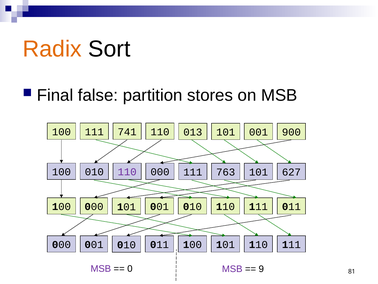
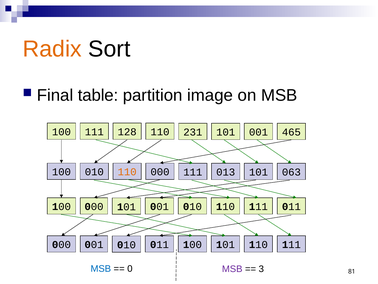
false: false -> table (98, 95)
stores: stores -> image (210, 95)
741: 741 -> 128 (127, 132)
013: 013 -> 231 (193, 132)
900: 900 -> 465 (291, 132)
110 colour: purple -> orange (127, 172)
763: 763 -> 013 (226, 172)
627: 627 -> 063 (291, 172)
MSB colour: purple -> blue (101, 268)
9: 9 -> 3 (261, 269)
